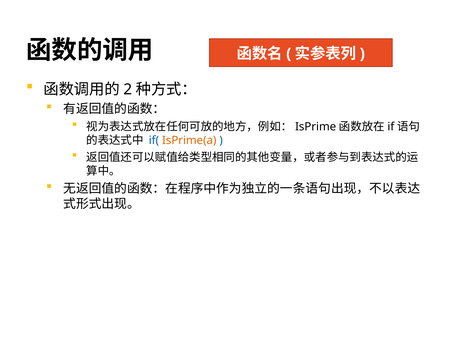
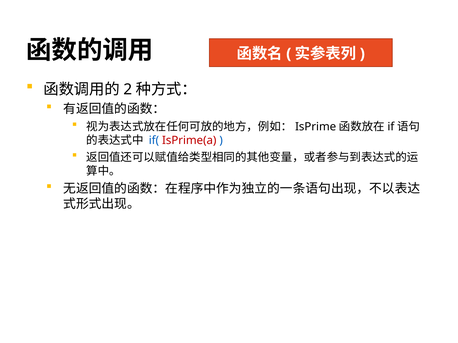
IsPrime(a colour: orange -> red (189, 141)
